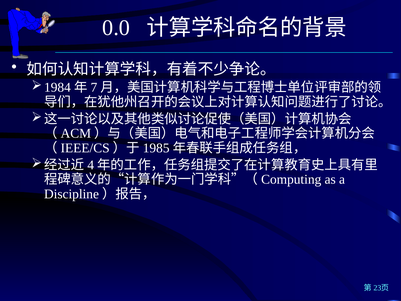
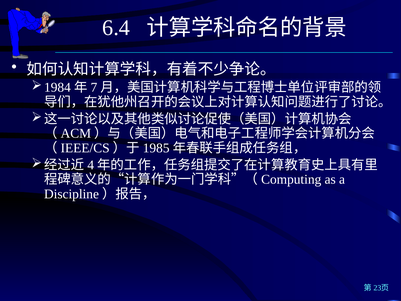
0.0: 0.0 -> 6.4 (116, 28)
